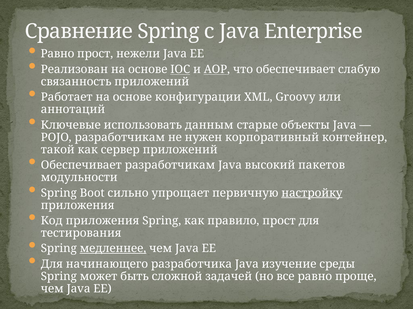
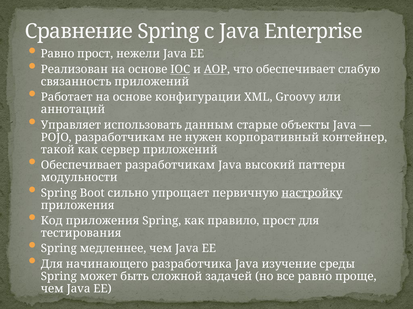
Ключевые: Ключевые -> Управляет (71, 125)
пакетов: пакетов -> паттерн (322, 165)
медленнее underline: present -> none (113, 249)
